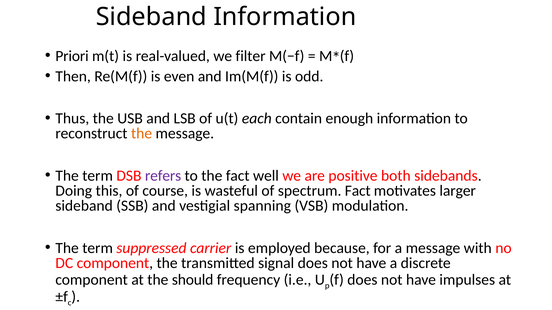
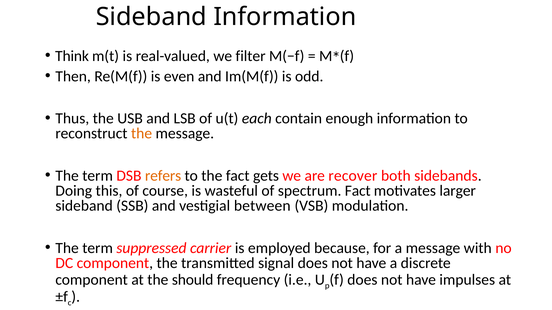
Priori: Priori -> Think (72, 56)
refers colour: purple -> orange (163, 176)
well: well -> gets (266, 176)
positive: positive -> recover (353, 176)
spanning: spanning -> between (262, 206)
